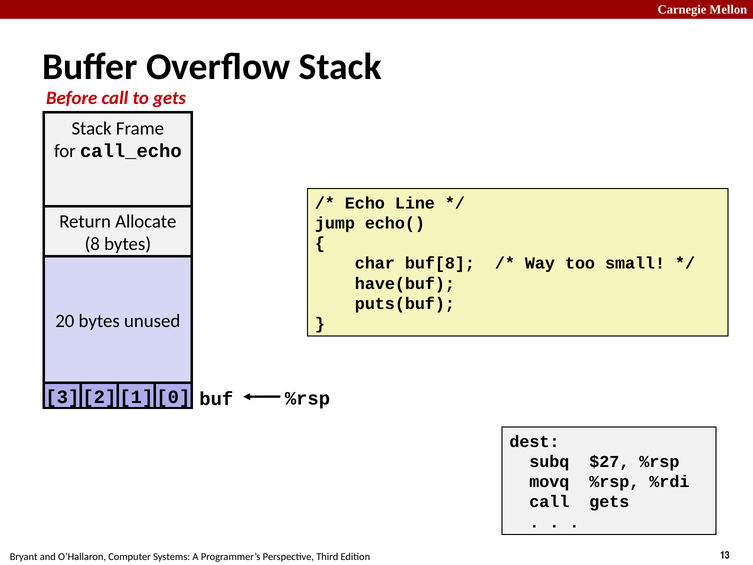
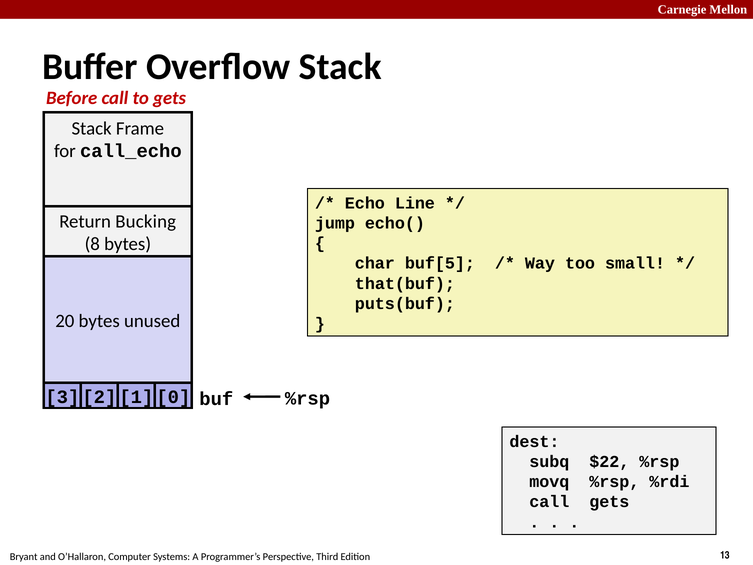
Allocate: Allocate -> Bucking (146, 221)
buf[8: buf[8 -> buf[5 (440, 263)
have(buf: have(buf -> that(buf (405, 283)
$27: $27 -> $22 (609, 462)
